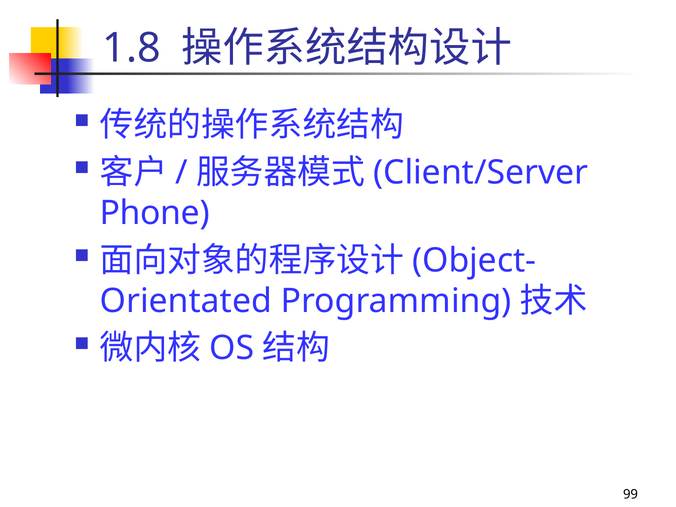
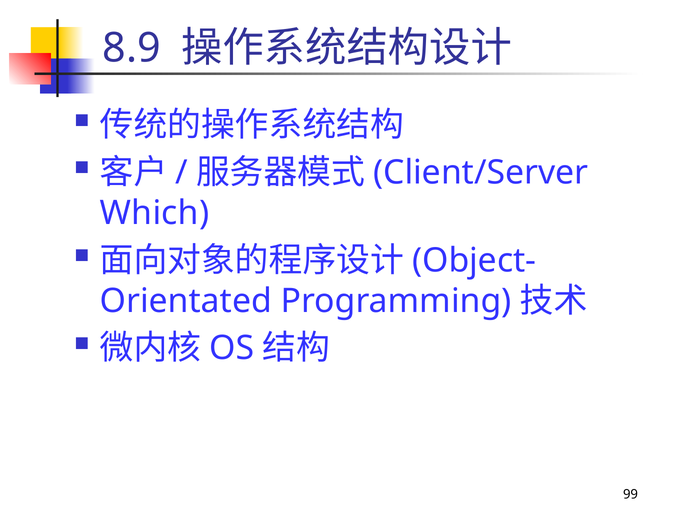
1.8: 1.8 -> 8.9 (132, 48)
Phone: Phone -> Which (154, 213)
